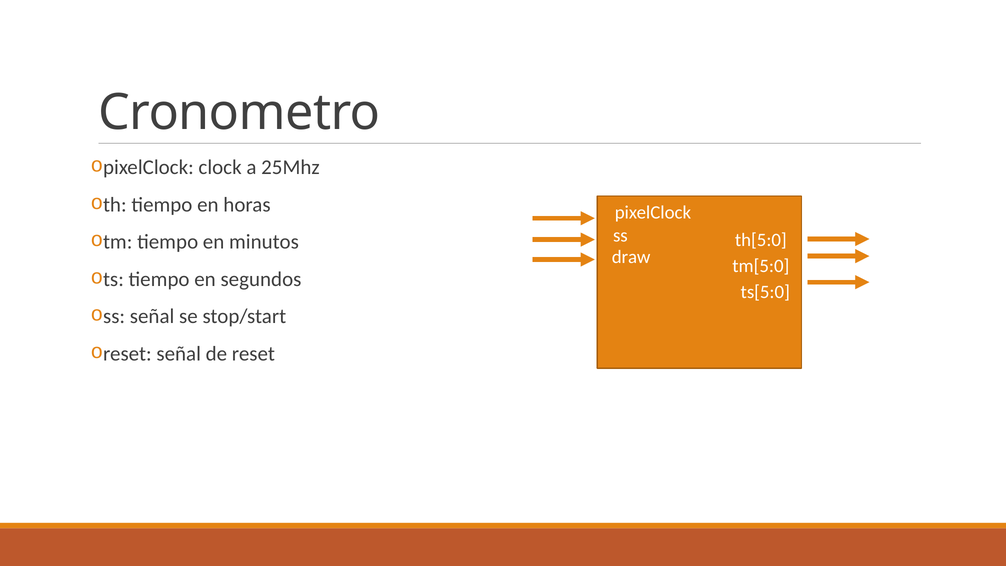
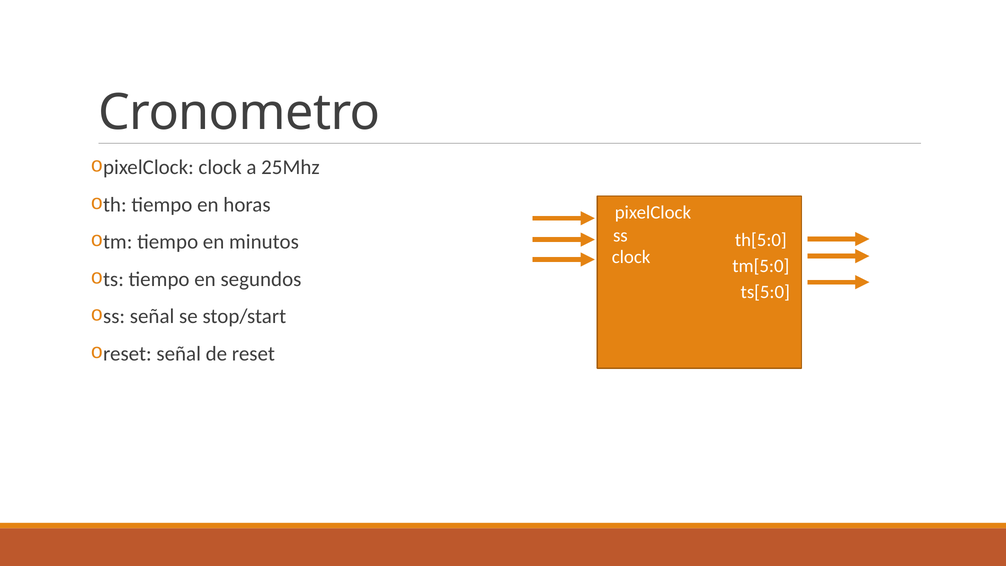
draw: draw -> clock (631, 257)
